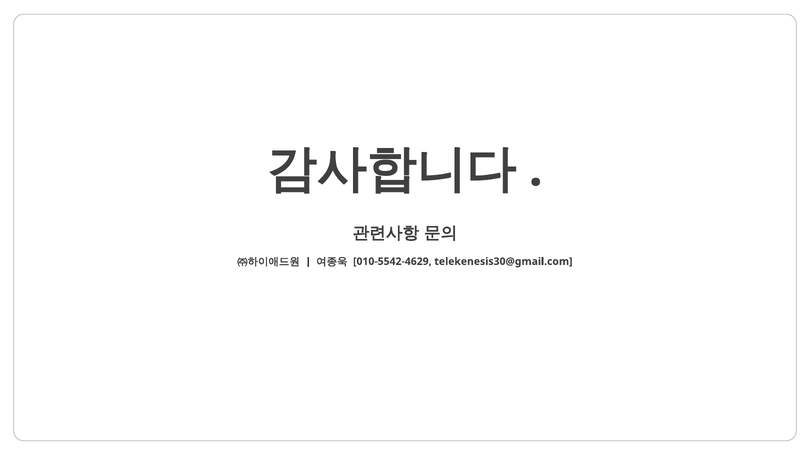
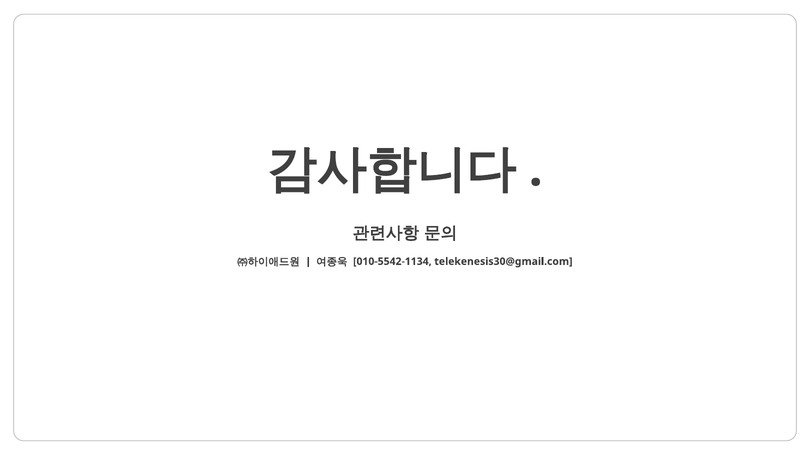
010-5542-4629: 010-5542-4629 -> 010-5542-1134 (392, 262)
